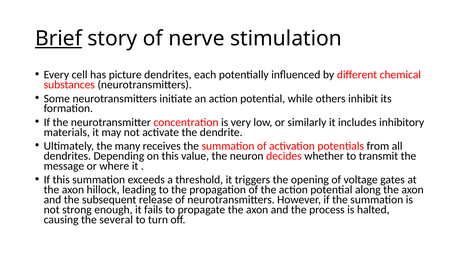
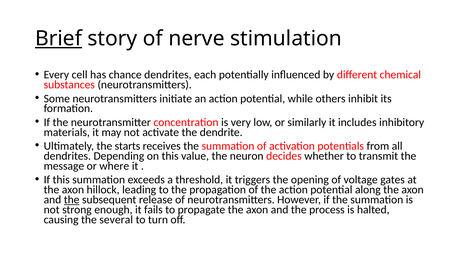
picture: picture -> chance (125, 75)
many: many -> starts (127, 146)
the underline: none -> present (72, 199)
